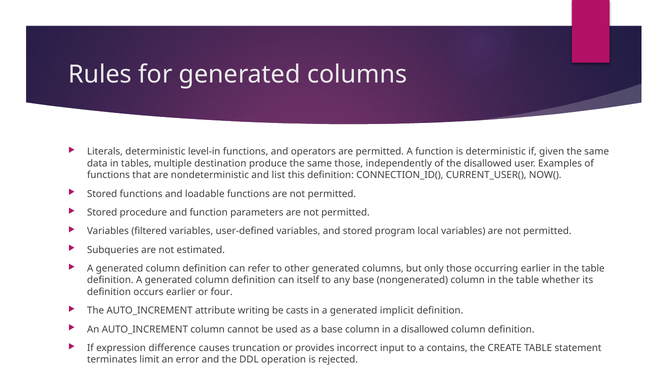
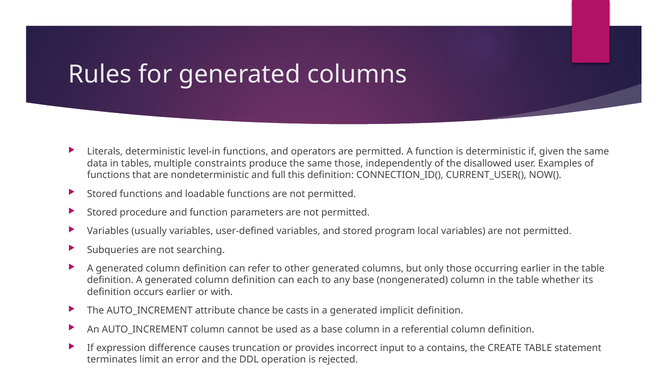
destination: destination -> constraints (220, 163)
list: list -> full (279, 175)
filtered: filtered -> usually (149, 231)
estimated: estimated -> searching (201, 250)
itself: itself -> each (308, 280)
four: four -> with (222, 292)
writing: writing -> chance (254, 310)
a disallowed: disallowed -> referential (425, 329)
